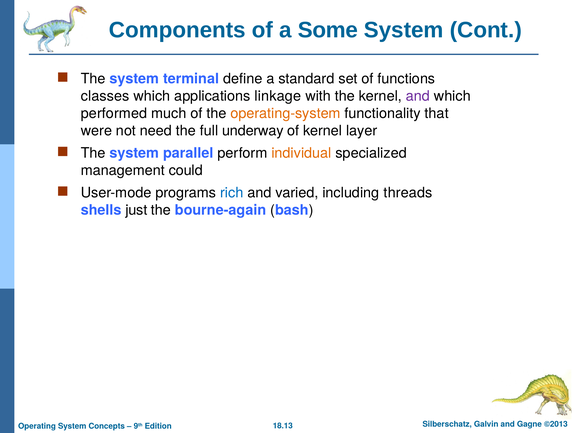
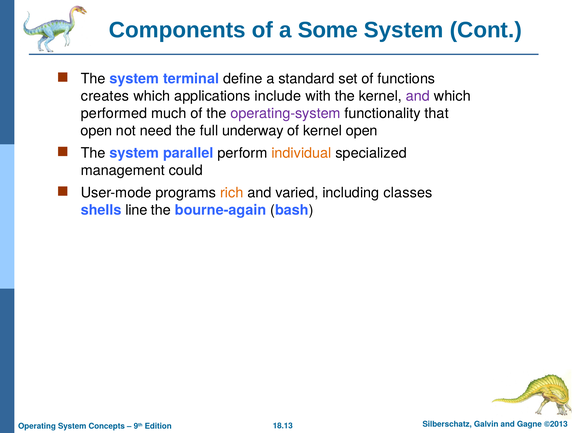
classes: classes -> creates (105, 96)
linkage: linkage -> include (278, 96)
operating-system colour: orange -> purple (286, 113)
were: were -> open (96, 131)
kernel layer: layer -> open (362, 131)
rich colour: blue -> orange (232, 193)
threads: threads -> classes (408, 193)
just: just -> line (136, 210)
